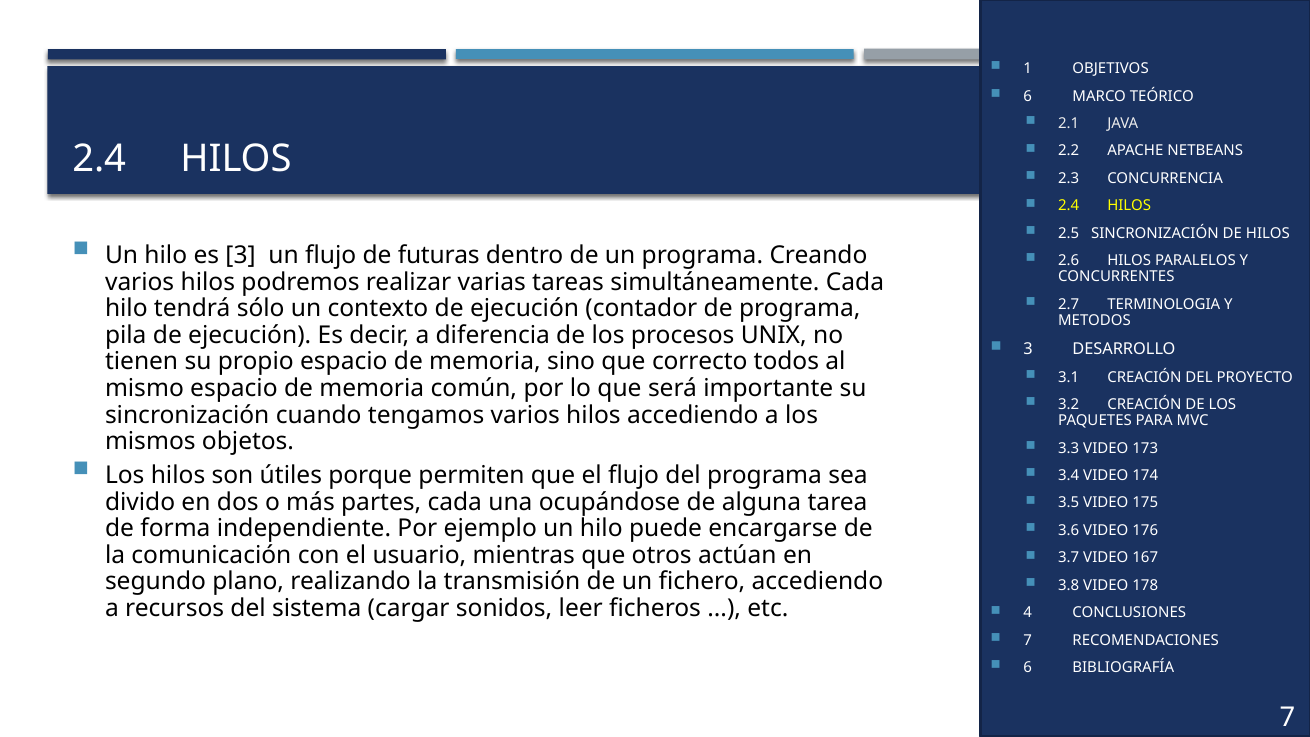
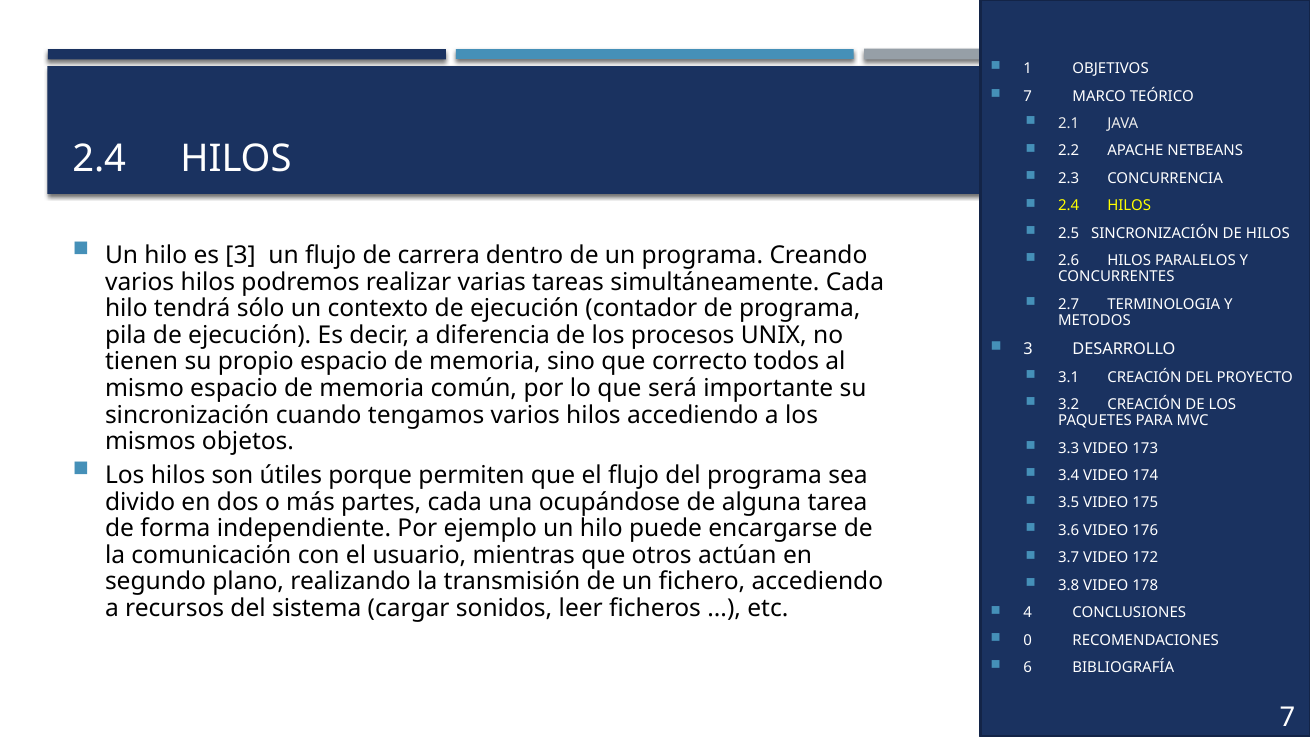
6: 6 -> 7 (1028, 96)
futuras: futuras -> carrera (439, 256)
167: 167 -> 172 (1145, 558)
7: 7 -> 0 (1028, 640)
